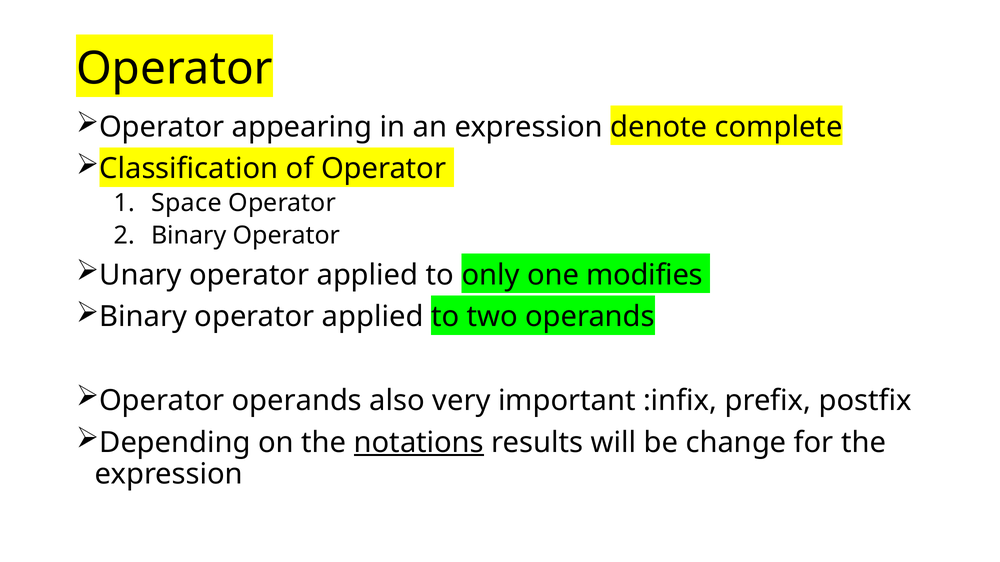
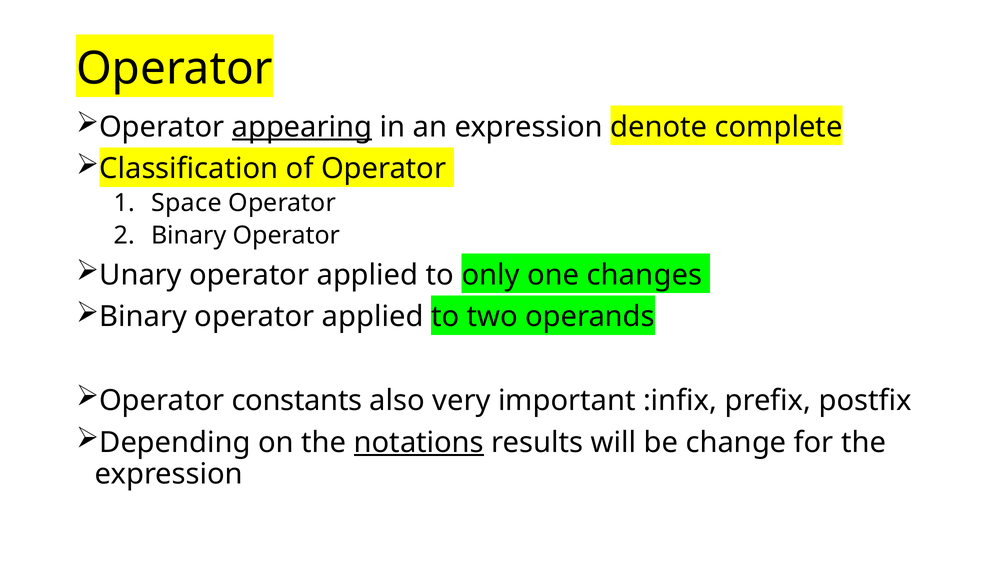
appearing underline: none -> present (302, 127)
modifies: modifies -> changes (644, 275)
Operator operands: operands -> constants (297, 401)
